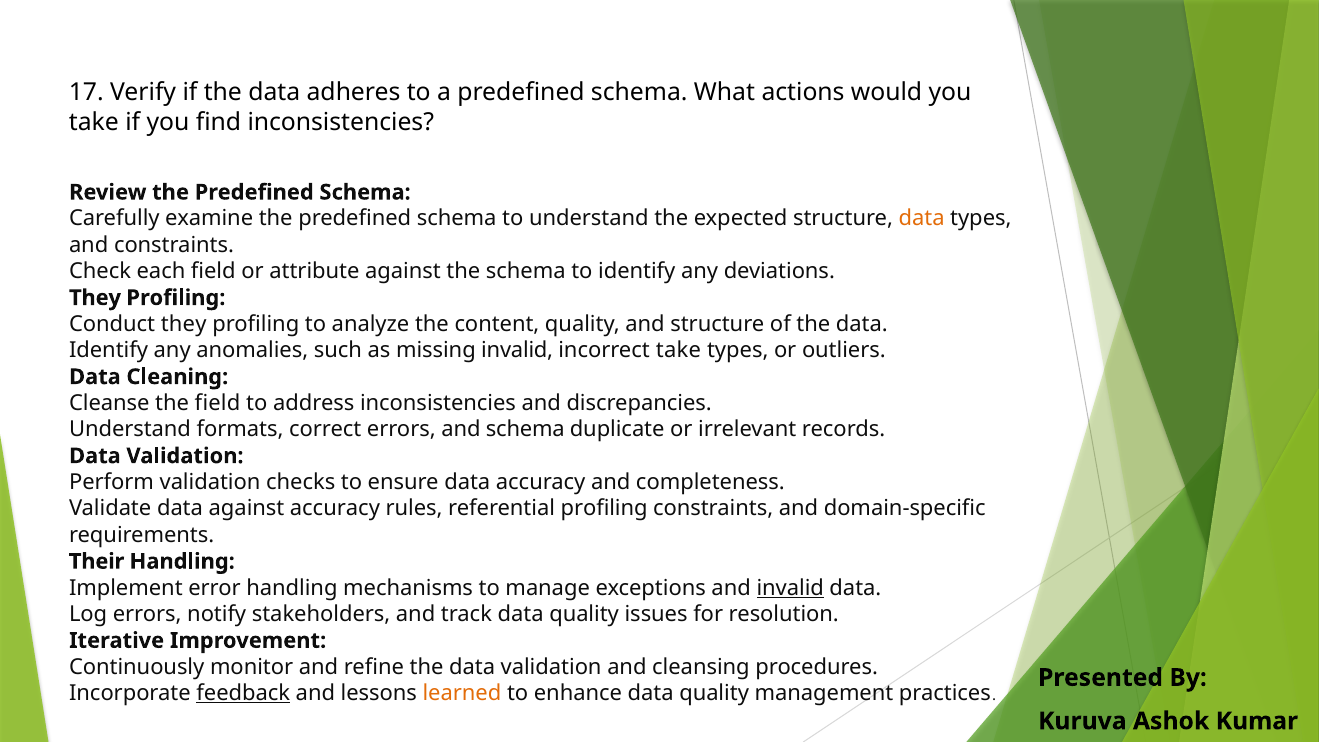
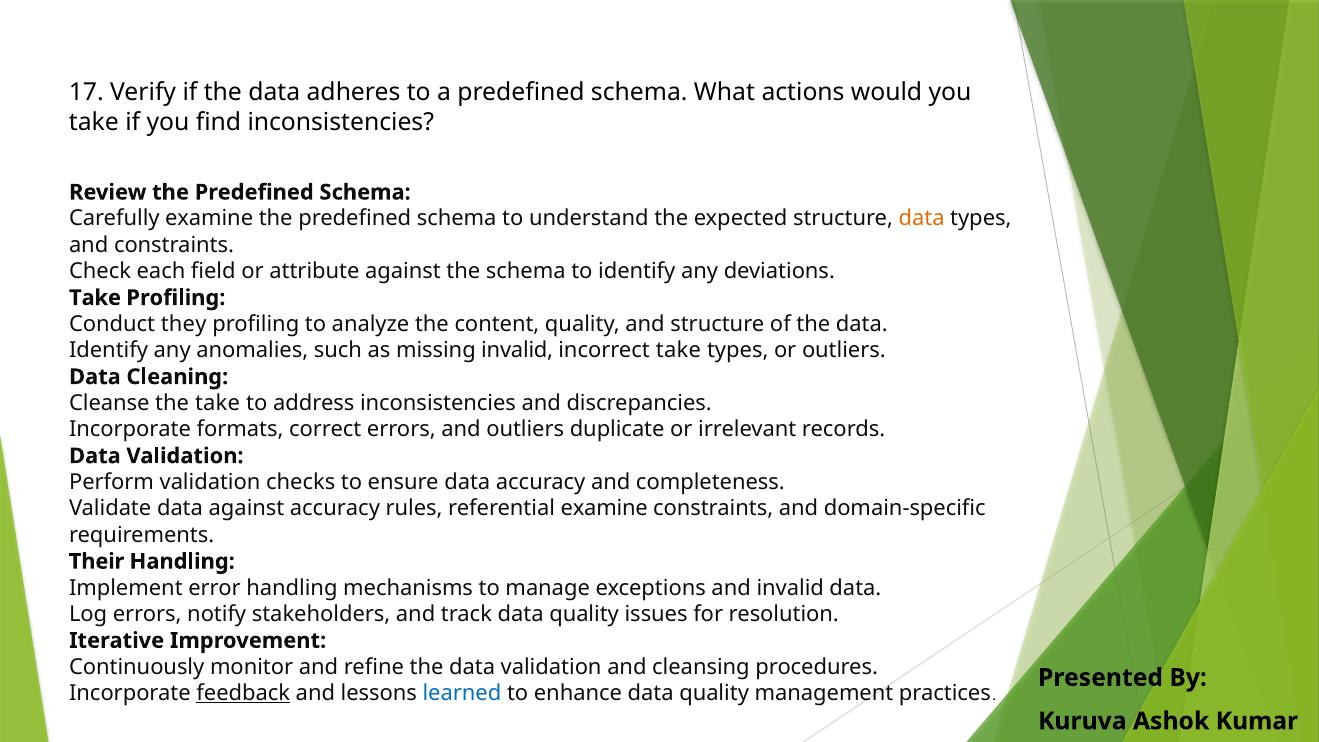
They: They -> Take (95, 298)
the field: field -> take (218, 403)
Understand: Understand -> Incorporate (130, 430)
and schema: schema -> outliers (525, 430)
referential profiling: profiling -> examine (604, 509)
invalid underline: present -> none (790, 588)
learned colour: orange -> blue (462, 693)
